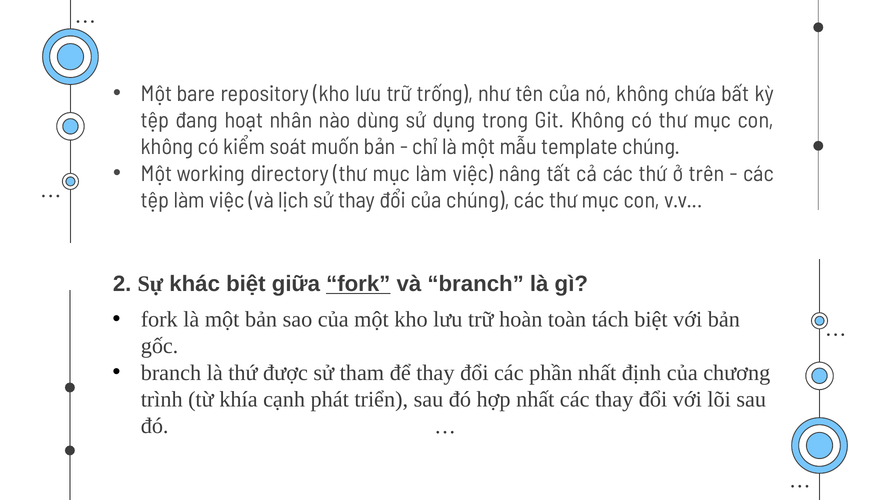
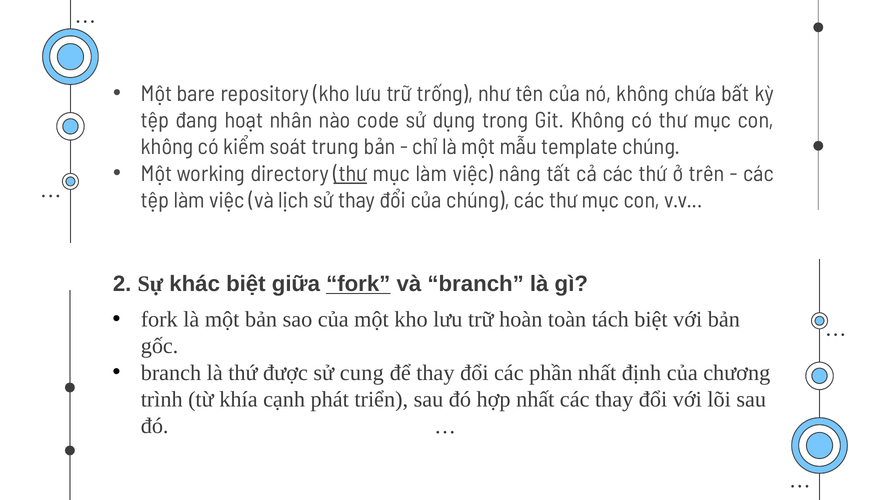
dùng: dùng -> code (378, 121)
muốn: muốn -> trung (335, 147)
thư underline: none -> present (350, 174)
tham: tham -> cung (362, 373)
